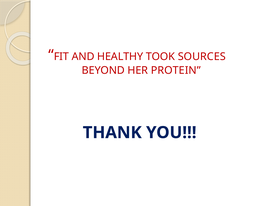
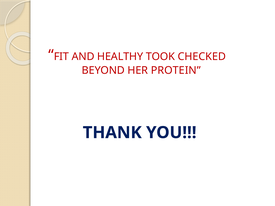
SOURCES: SOURCES -> CHECKED (202, 57)
